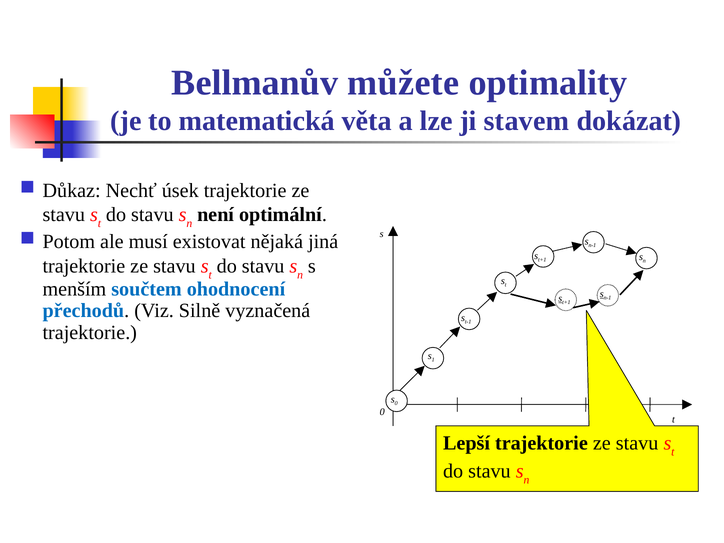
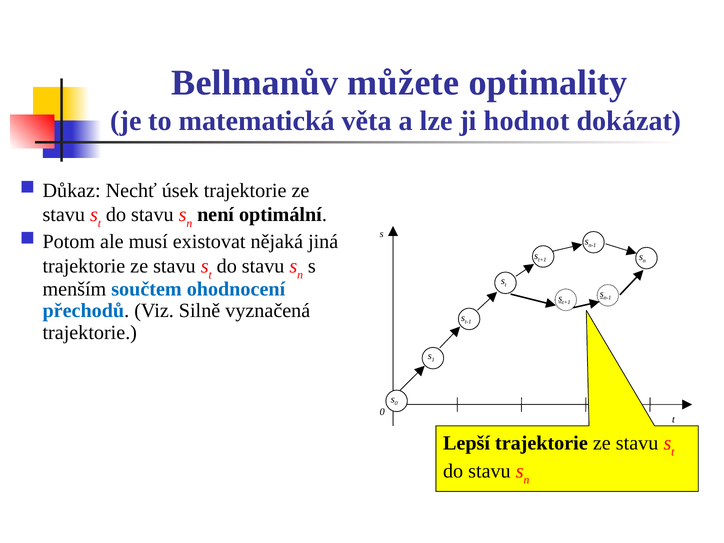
stavem: stavem -> hodnot (527, 121)
